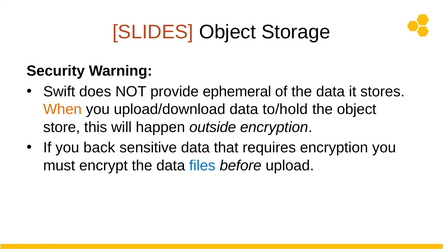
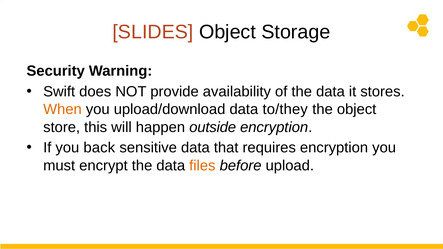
ephemeral: ephemeral -> availability (237, 92)
to/hold: to/hold -> to/they (285, 110)
files colour: blue -> orange (202, 166)
